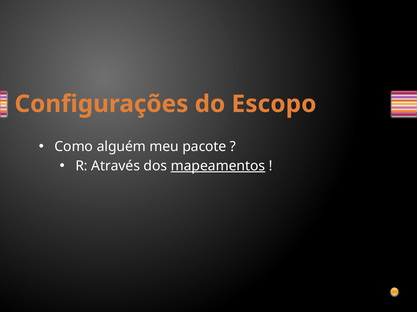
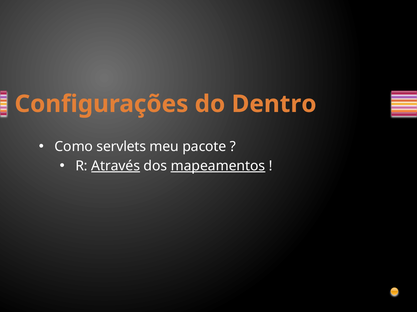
Escopo: Escopo -> Dentro (274, 104)
alguém: alguém -> servlets (121, 147)
Através underline: none -> present (116, 166)
